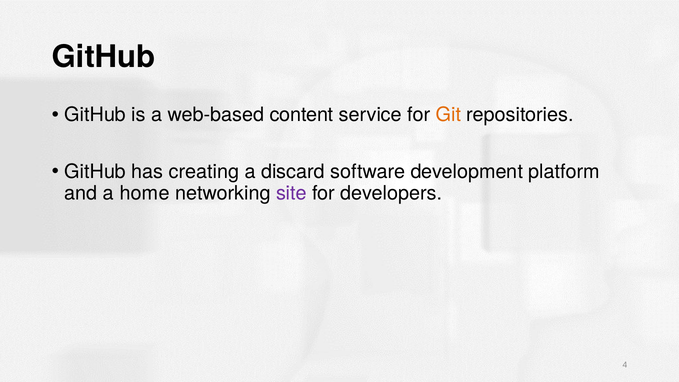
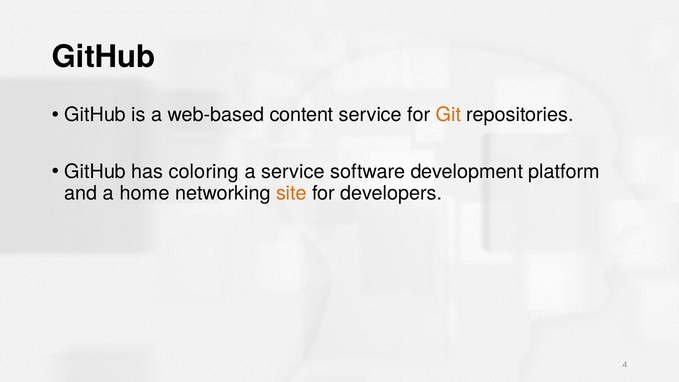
creating: creating -> coloring (204, 172)
a discard: discard -> service (293, 172)
site colour: purple -> orange (291, 193)
